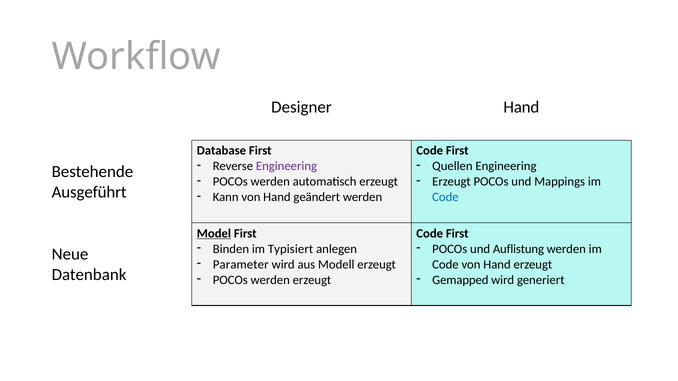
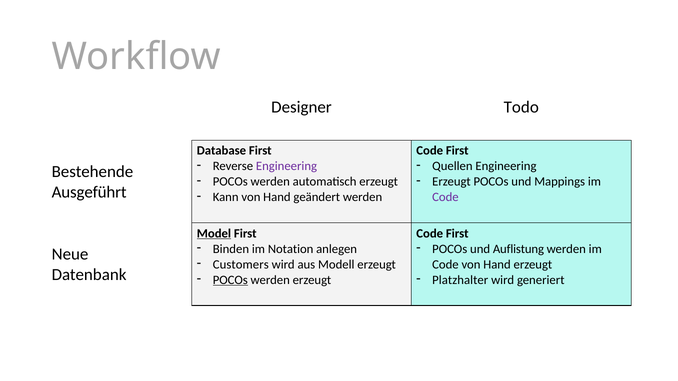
Designer Hand: Hand -> Todo (521, 107)
Code colour: blue -> purple (445, 197)
Typisiert: Typisiert -> Notation (291, 249)
Parameter: Parameter -> Customers (241, 265)
POCOs underline: none -> present (230, 280)
Gemapped: Gemapped -> Platzhalter (460, 280)
